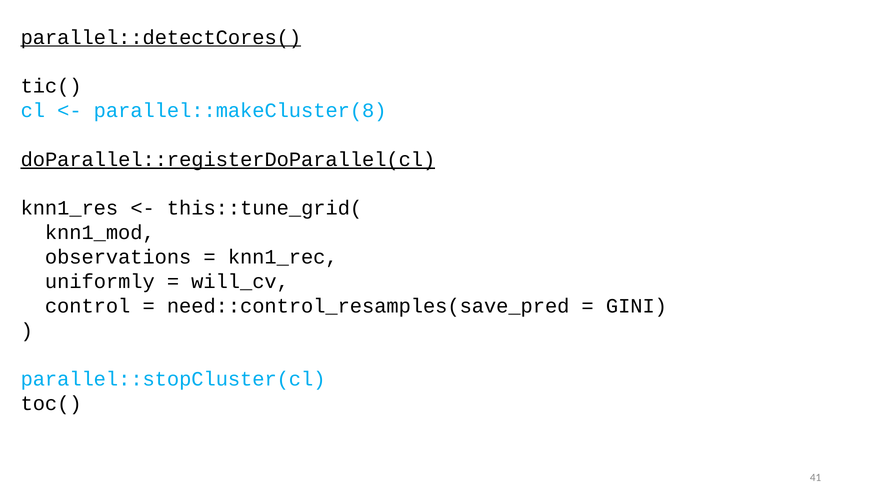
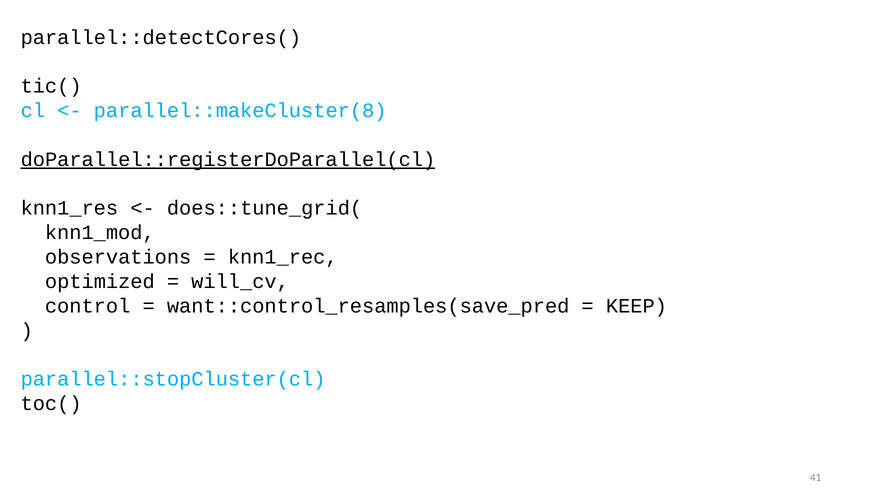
parallel::detectCores( underline: present -> none (161, 37)
this::tune_grid(: this::tune_grid( -> does::tune_grid( (265, 208)
uniformly: uniformly -> optimized (100, 281)
need::control_resamples(save_pred: need::control_resamples(save_pred -> want::control_resamples(save_pred (368, 306)
GINI: GINI -> KEEP (636, 306)
